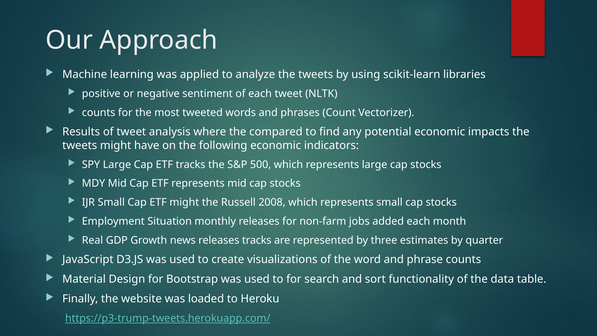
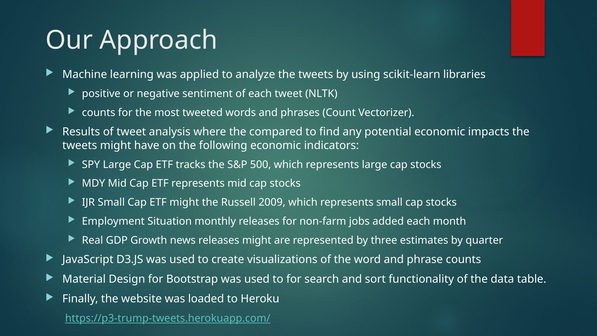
2008: 2008 -> 2009 (272, 202)
releases tracks: tracks -> might (257, 240)
